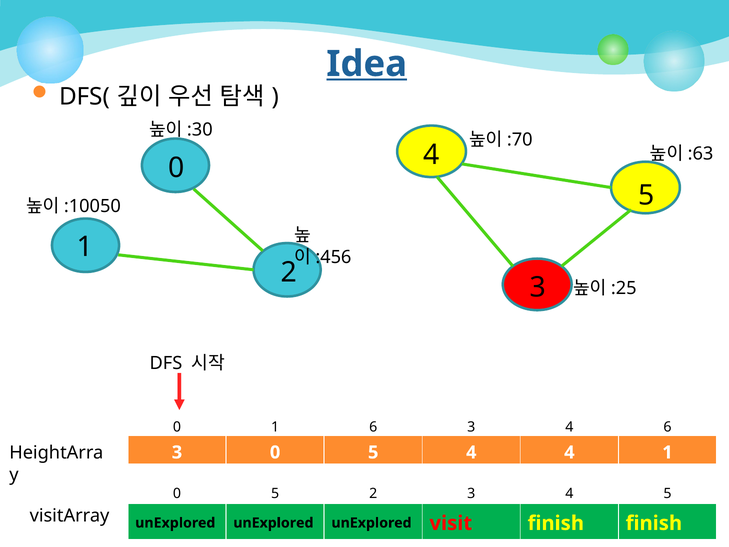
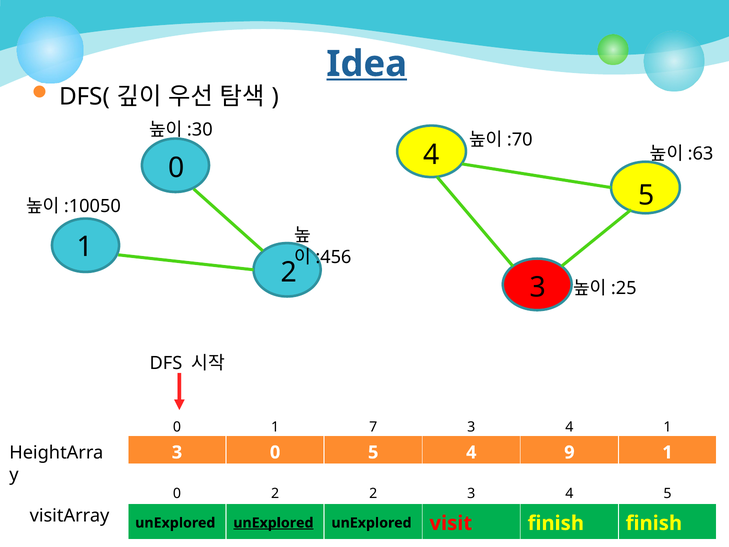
1 6: 6 -> 7 (373, 427)
4 6: 6 -> 1 (668, 427)
4 4: 4 -> 9 (569, 452)
5: 5 -> 2 (275, 493)
unExplored underline: none -> present (273, 523)
